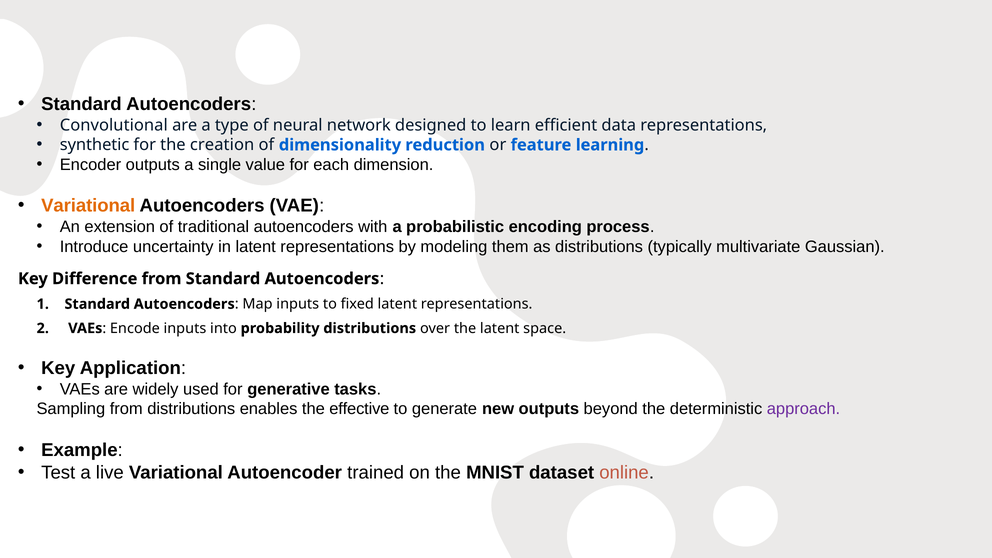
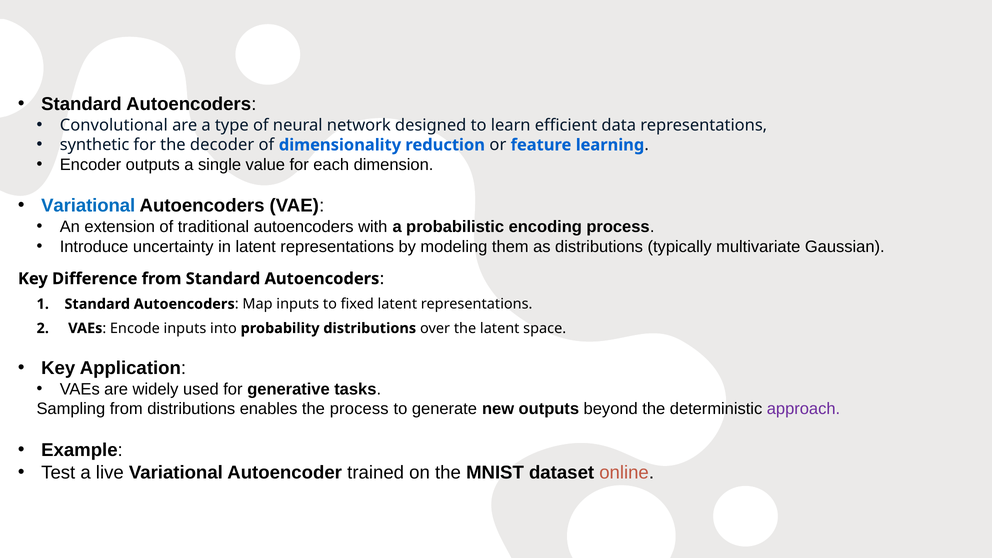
creation: creation -> decoder (222, 145)
Variational colour: orange -> blue (88, 206)
the effective: effective -> process (359, 409)
